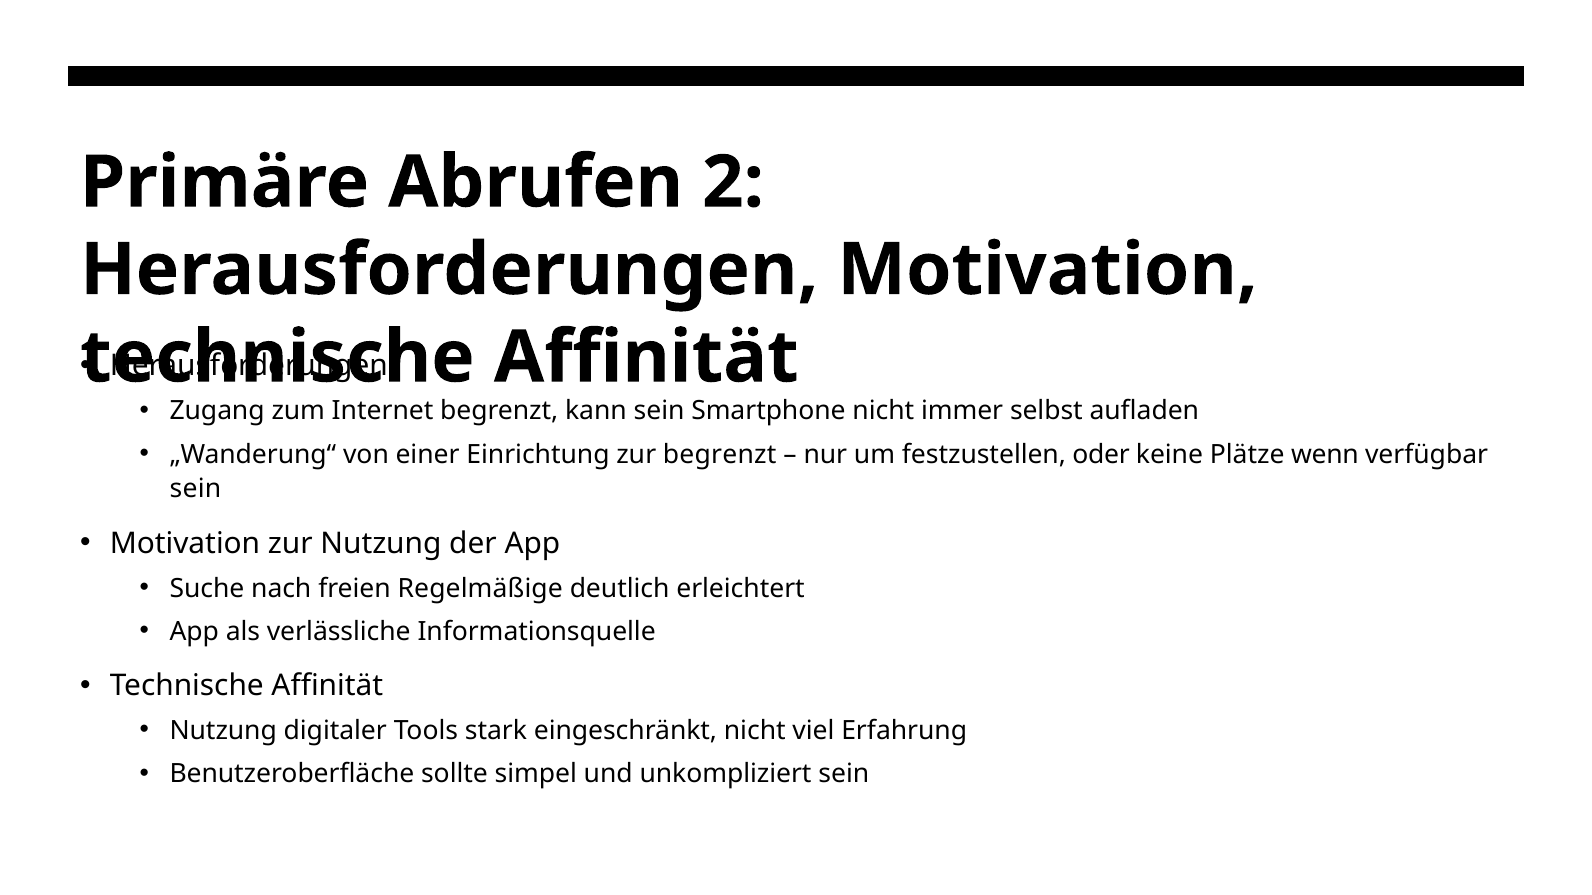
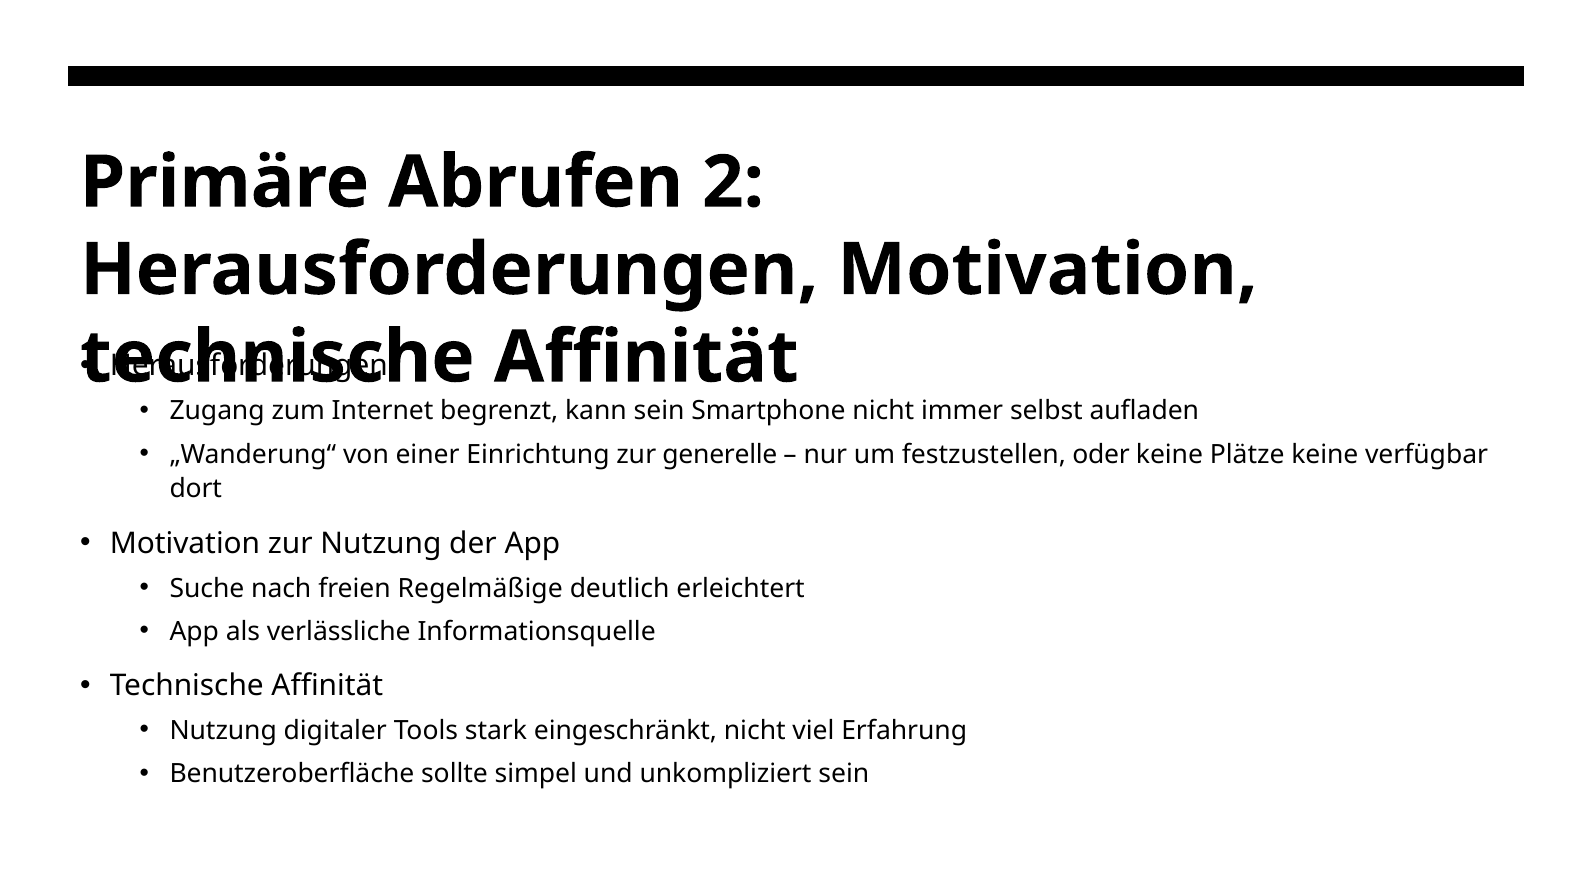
zur begrenzt: begrenzt -> generelle (720, 455)
Plätze wenn: wenn -> keine (1325, 455)
sein: sein -> dort (196, 489)
